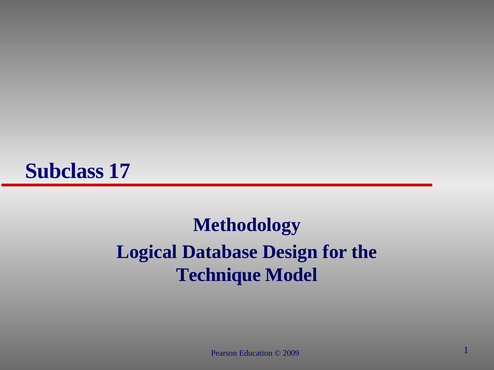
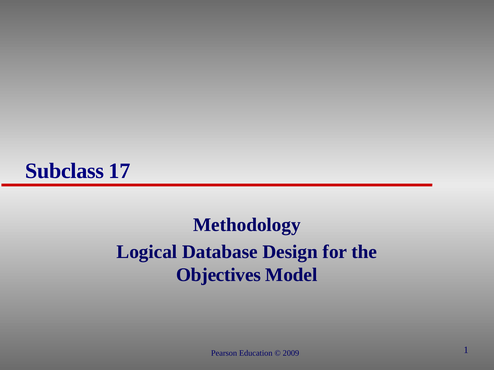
Technique: Technique -> Objectives (219, 275)
